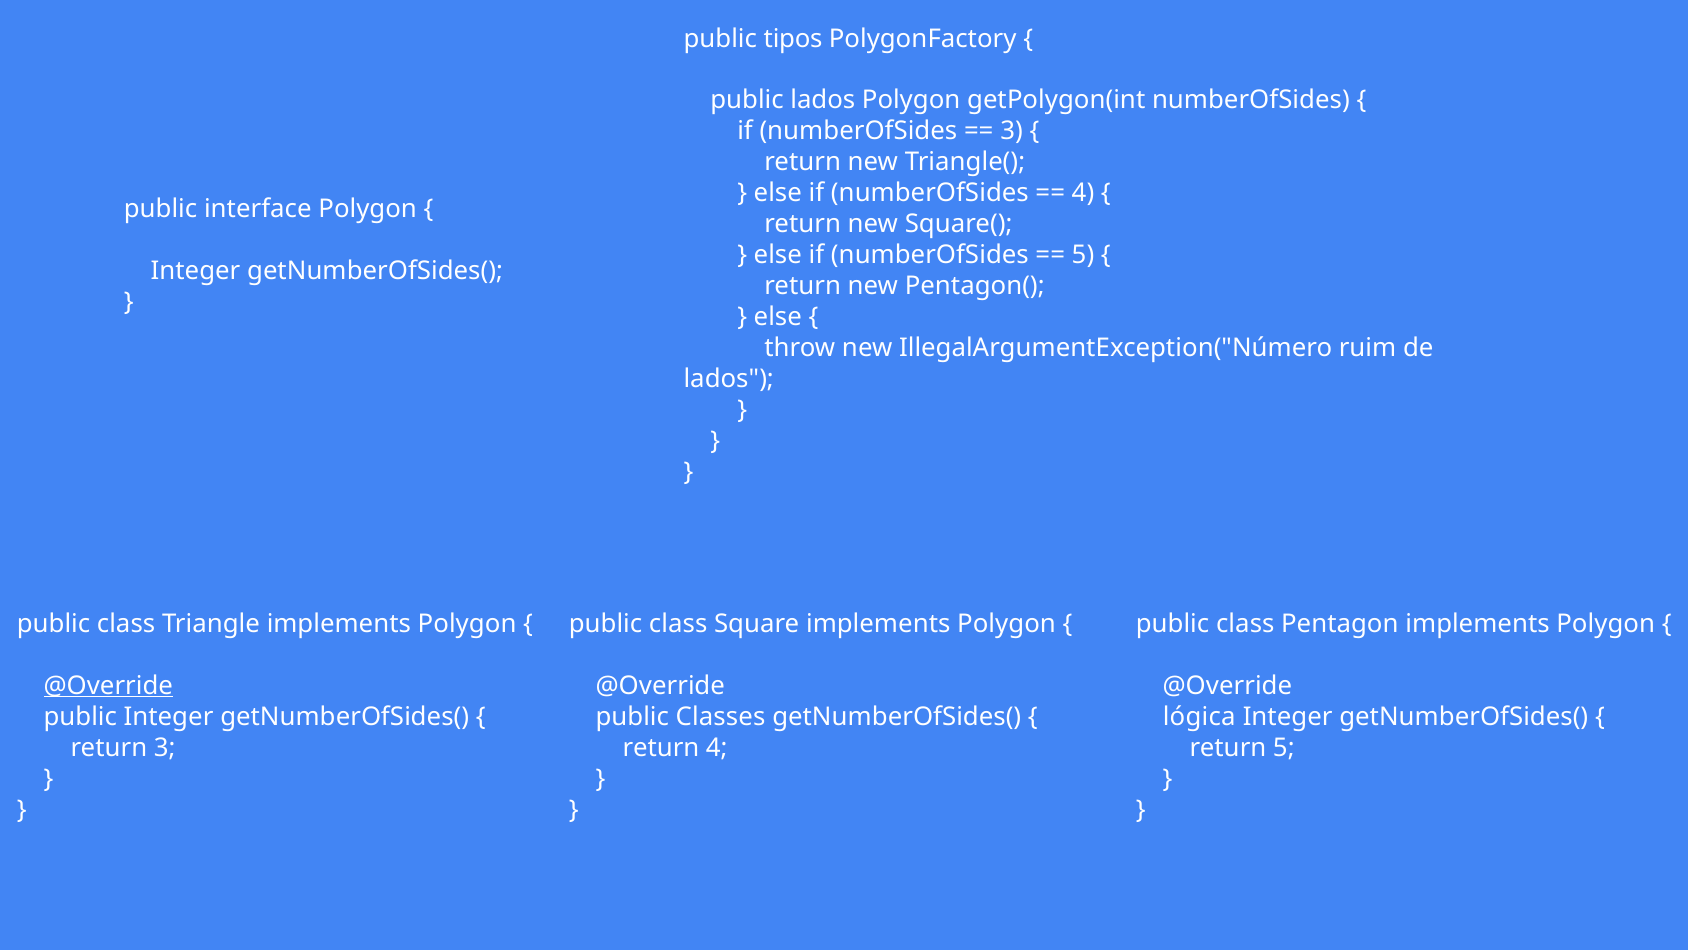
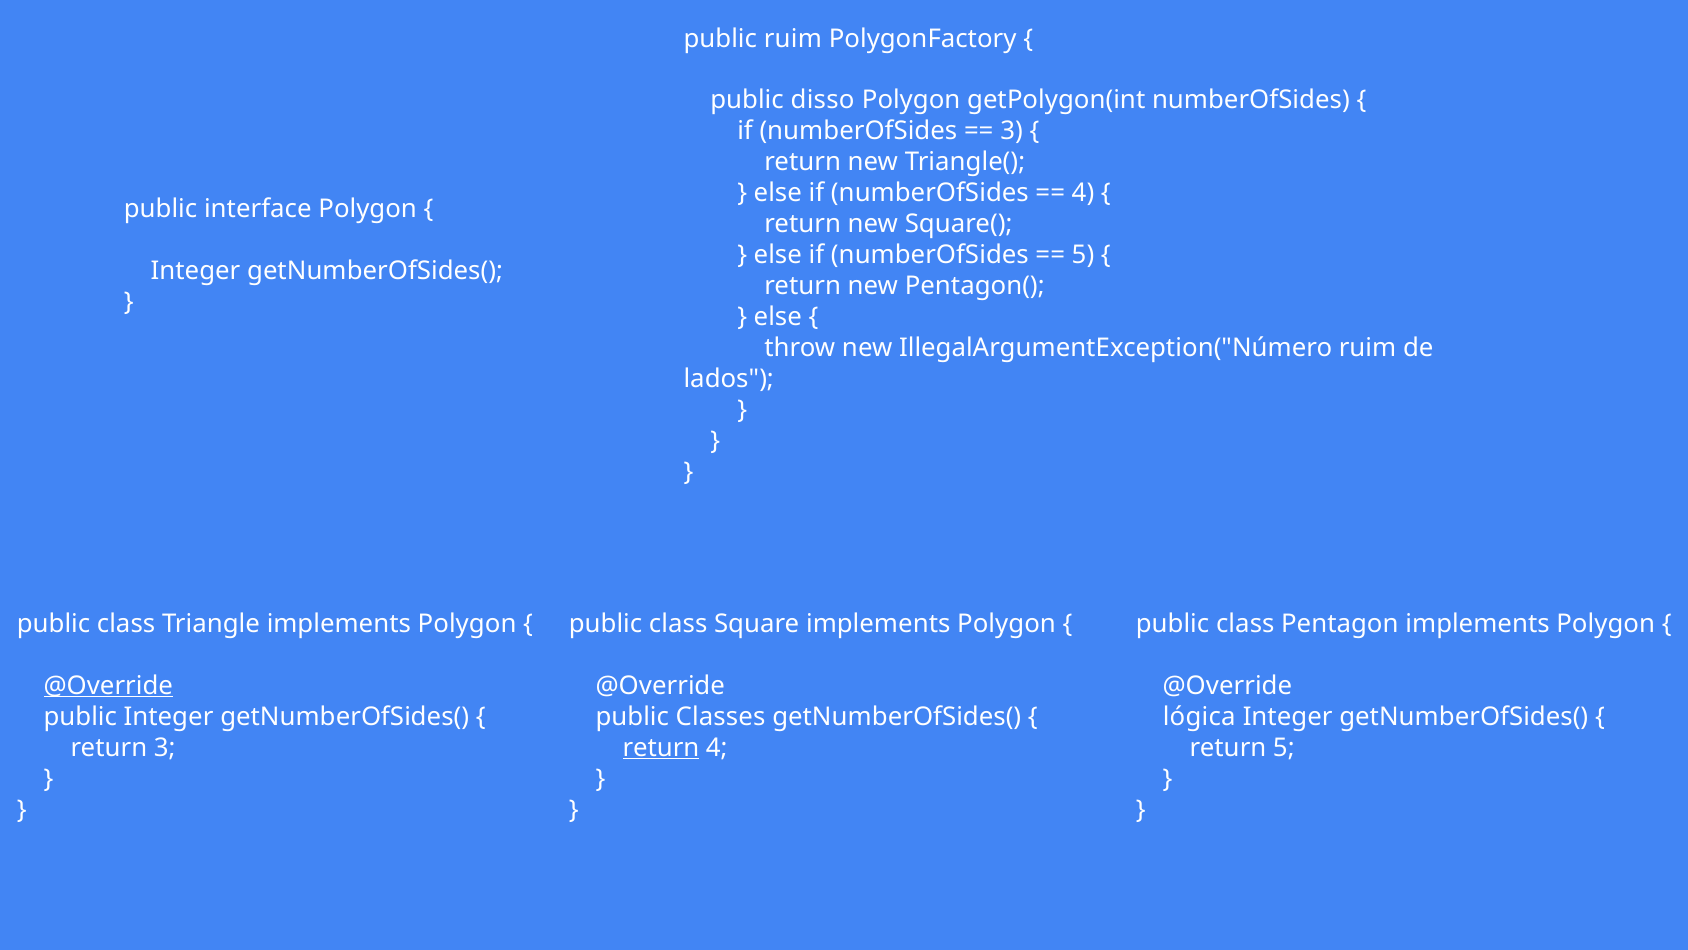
public tipos: tipos -> ruim (793, 38)
public lados: lados -> disso (823, 100)
return underline: none -> present (661, 747)
